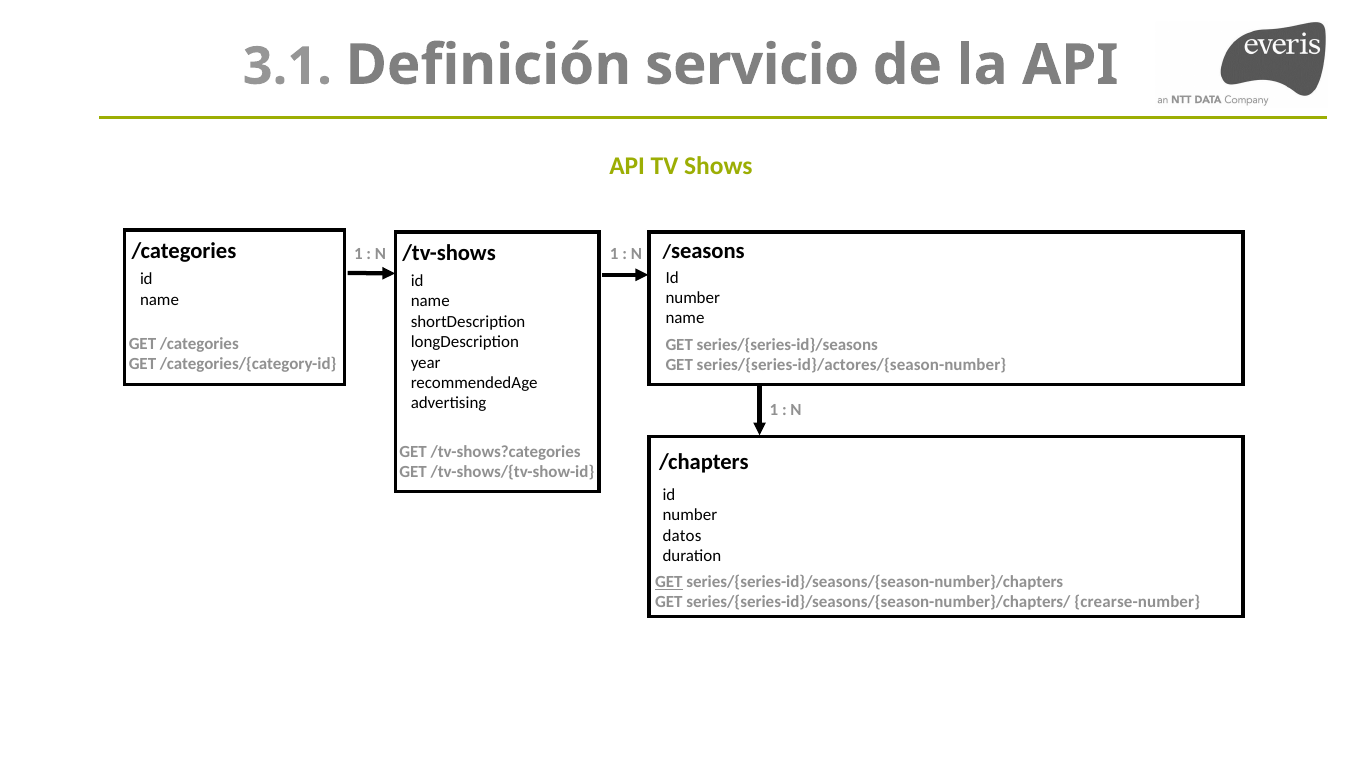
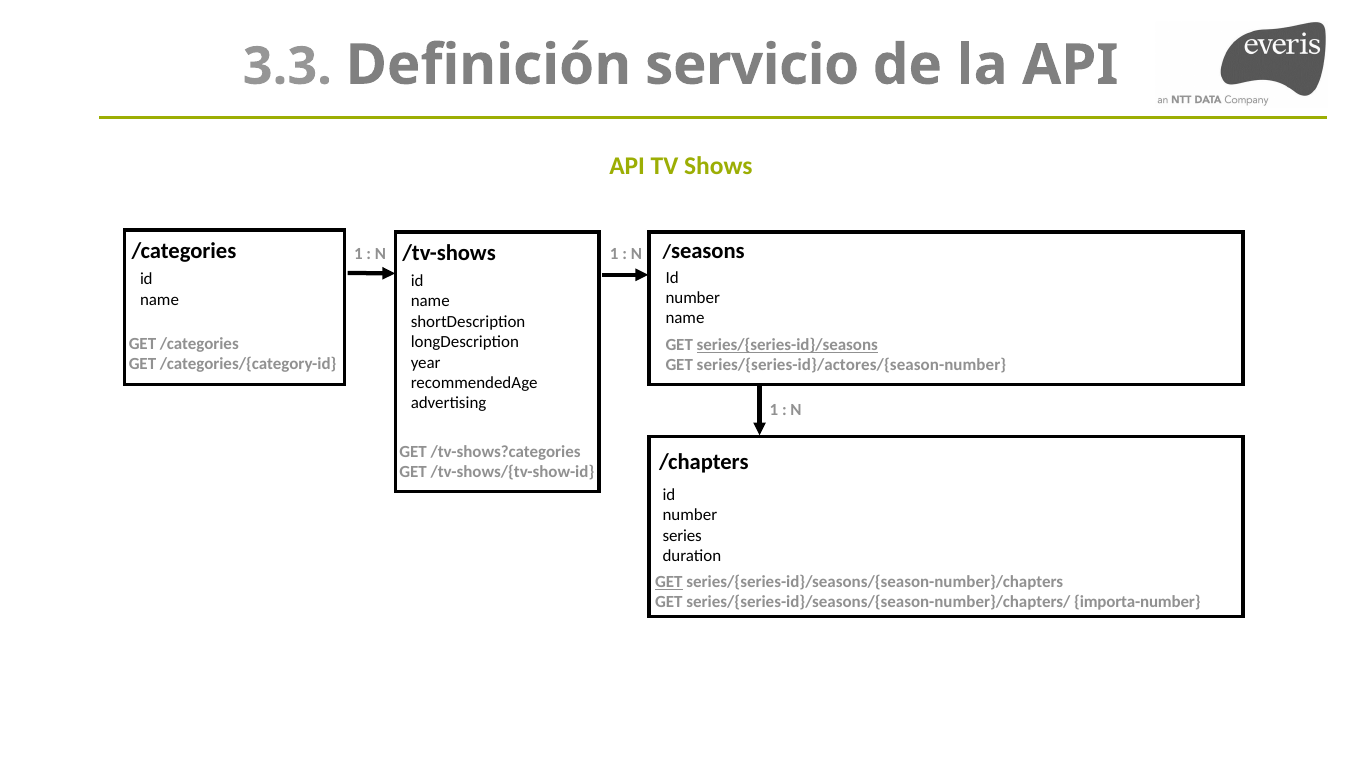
3.1: 3.1 -> 3.3 (287, 67)
series/{series-id}/seasons underline: none -> present (787, 345)
datos: datos -> series (682, 536)
crearse-number: crearse-number -> importa-number (1137, 602)
